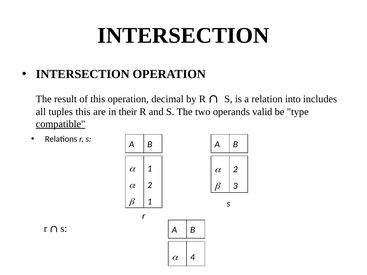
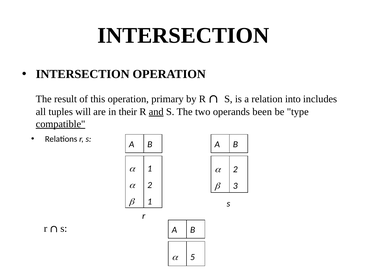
decimal: decimal -> primary (168, 99)
tuples this: this -> will (83, 112)
and underline: none -> present (156, 112)
valid: valid -> been (262, 112)
4: 4 -> 5 (192, 257)
